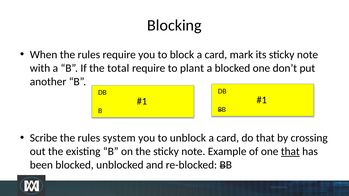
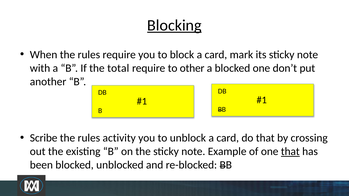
Blocking underline: none -> present (174, 25)
plant: plant -> other (192, 68)
system: system -> activity (119, 138)
